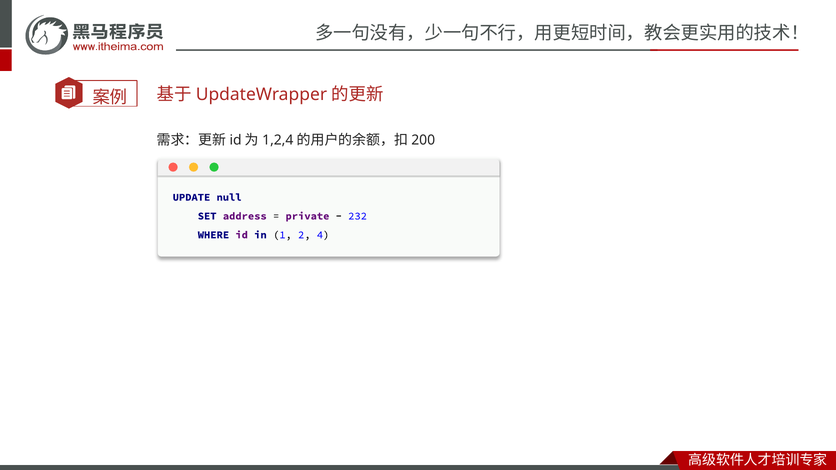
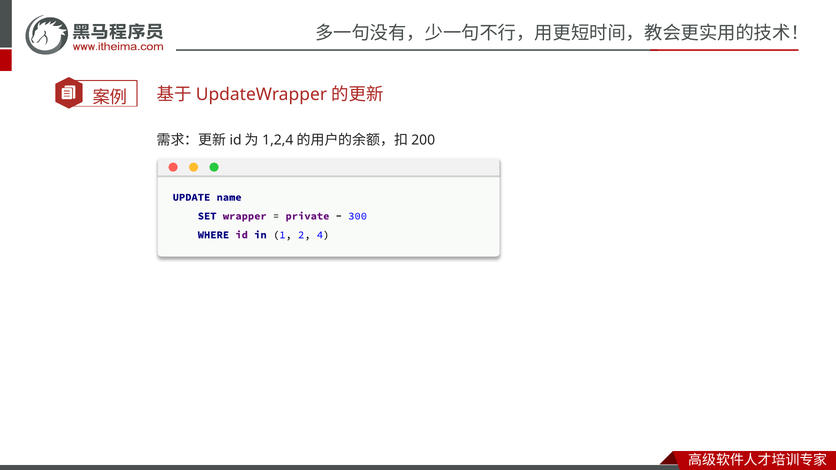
null: null -> name (229, 197)
address: address -> wrapper (245, 216)
232: 232 -> 300 (358, 216)
